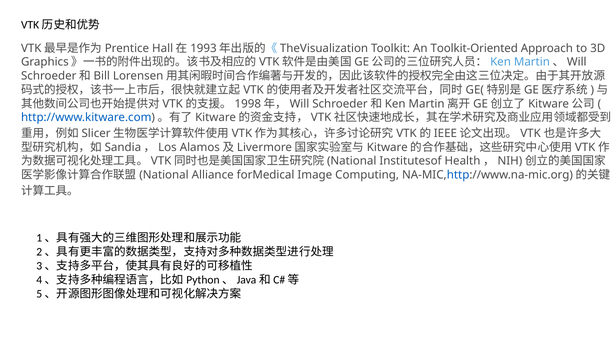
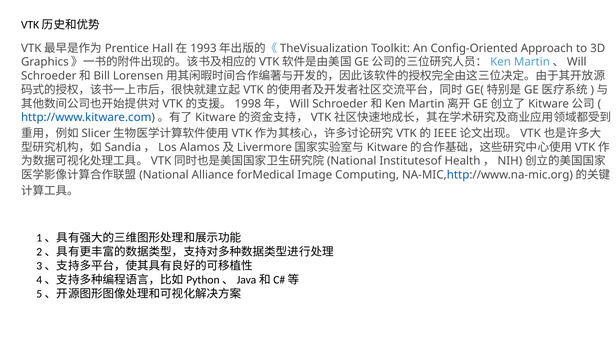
Toolkit-Oriented: Toolkit-Oriented -> Config-Oriented (474, 48)
